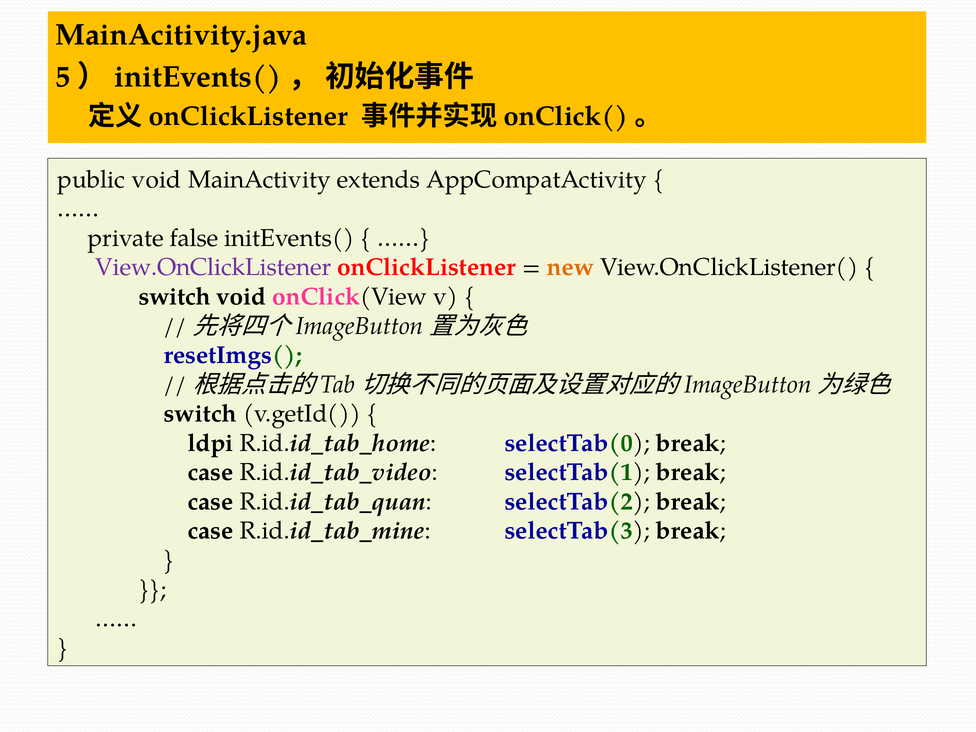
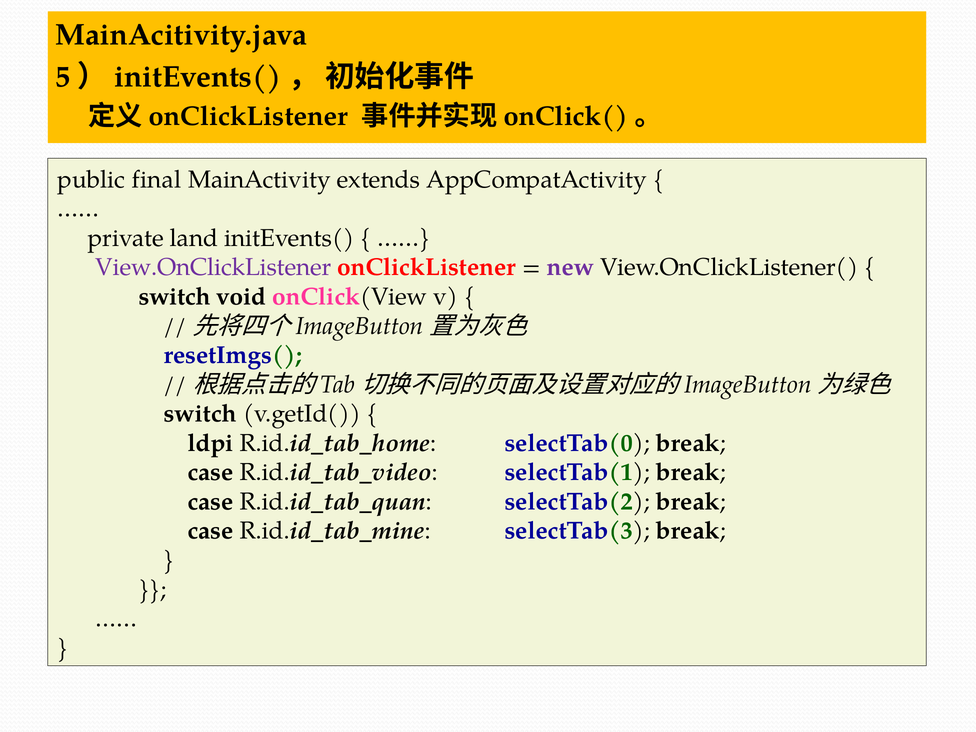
public void: void -> final (156, 180)
false: false -> land (194, 238)
new colour: orange -> purple (570, 267)
